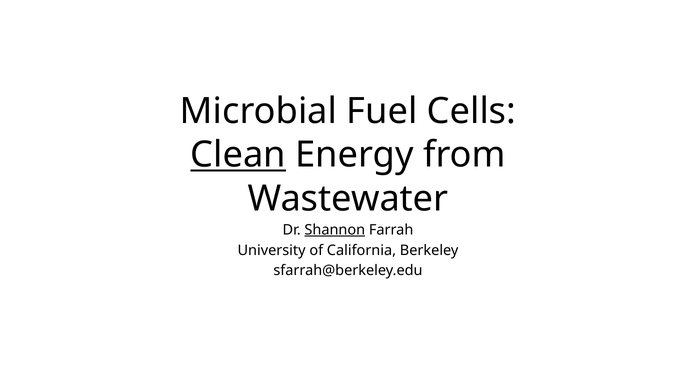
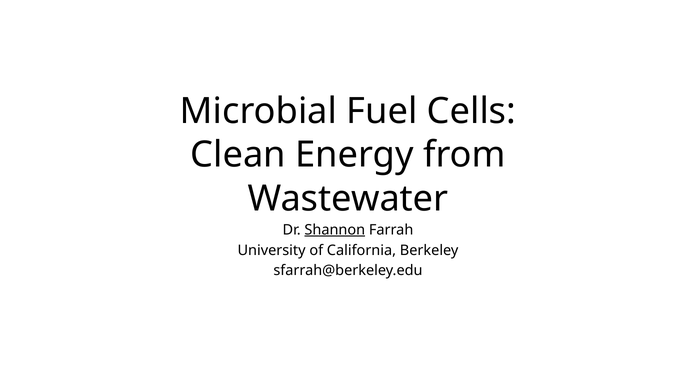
Clean underline: present -> none (238, 155)
